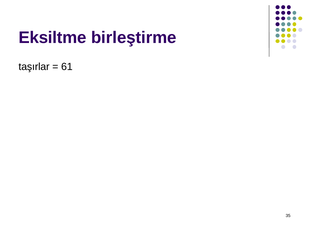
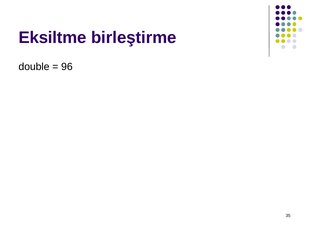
taşırlar: taşırlar -> double (34, 67)
61: 61 -> 96 (67, 67)
